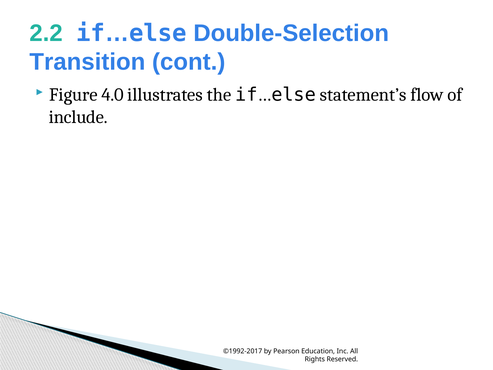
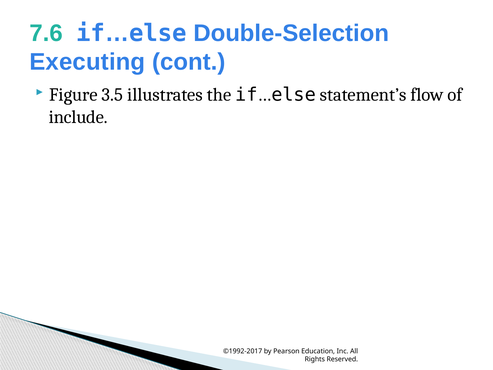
2.2: 2.2 -> 7.6 (46, 33)
Transition: Transition -> Executing (87, 62)
4.0: 4.0 -> 3.5 (112, 95)
